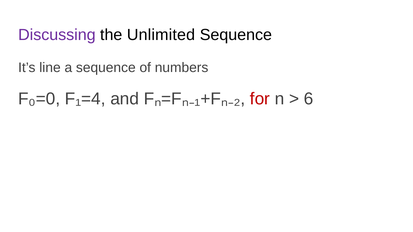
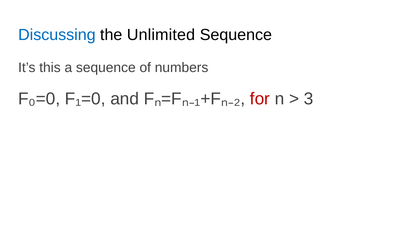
Discussing colour: purple -> blue (57, 35)
line: line -> this (50, 68)
F₁=4: F₁=4 -> F₁=0 (85, 99)
6: 6 -> 3 (309, 99)
